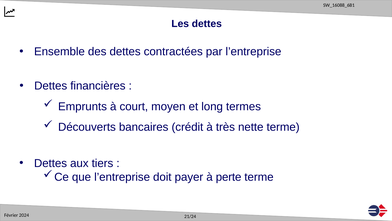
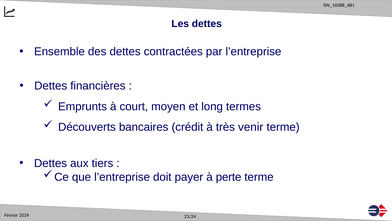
nette: nette -> venir (251, 127)
